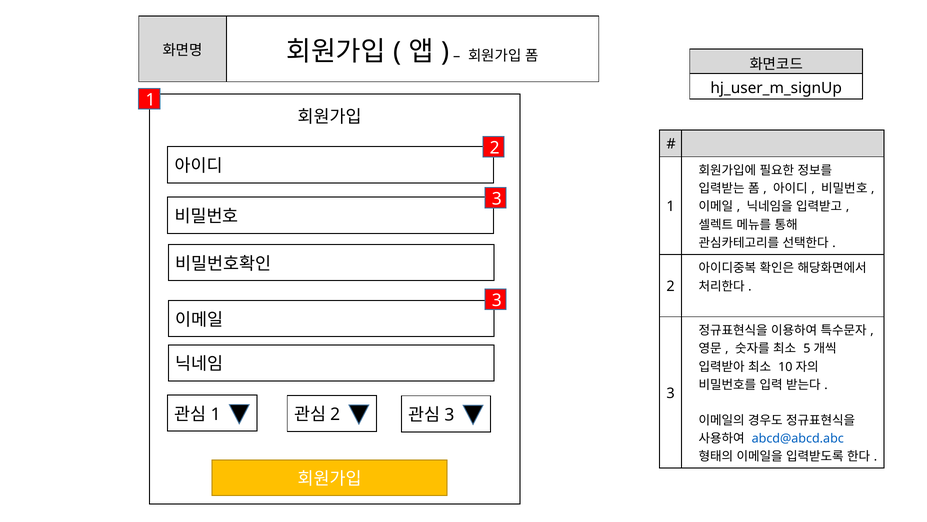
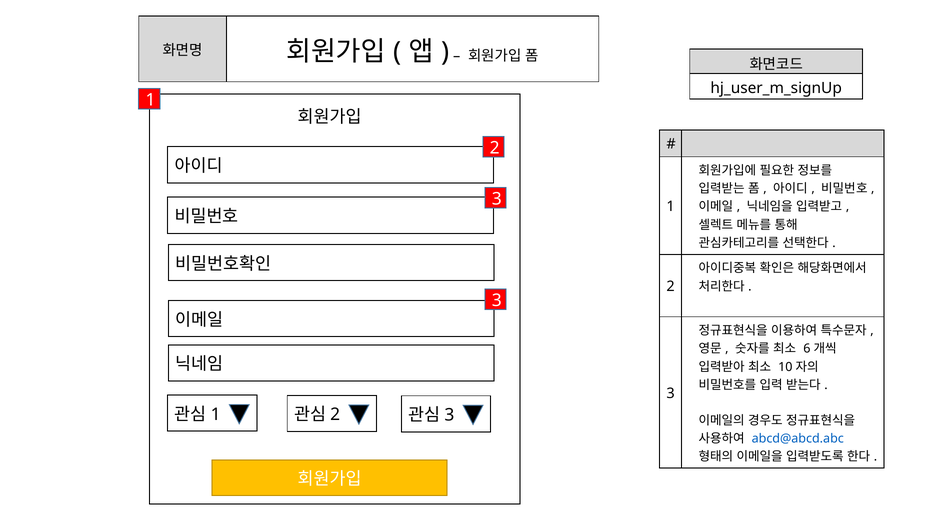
5: 5 -> 6 (807, 348)
